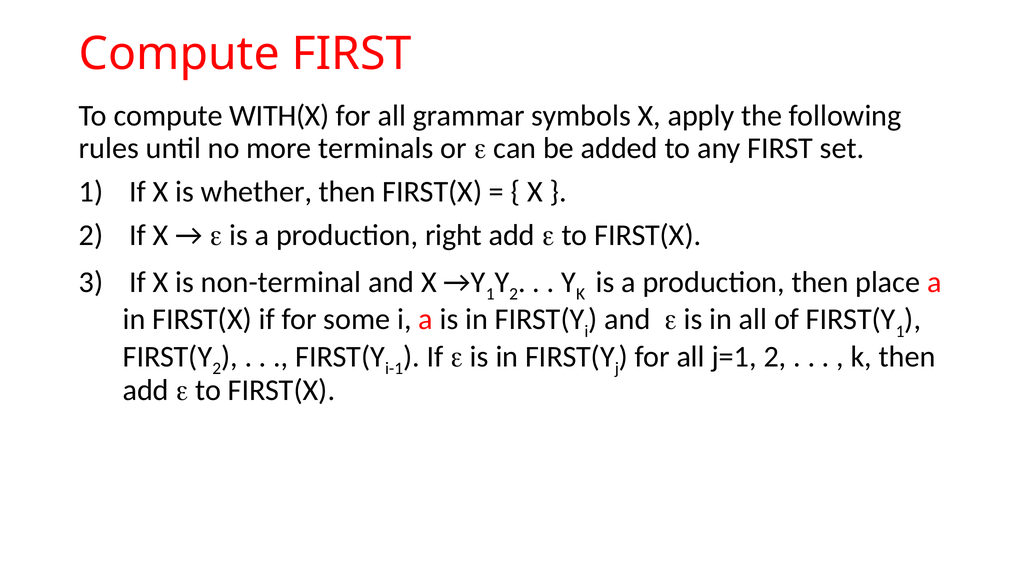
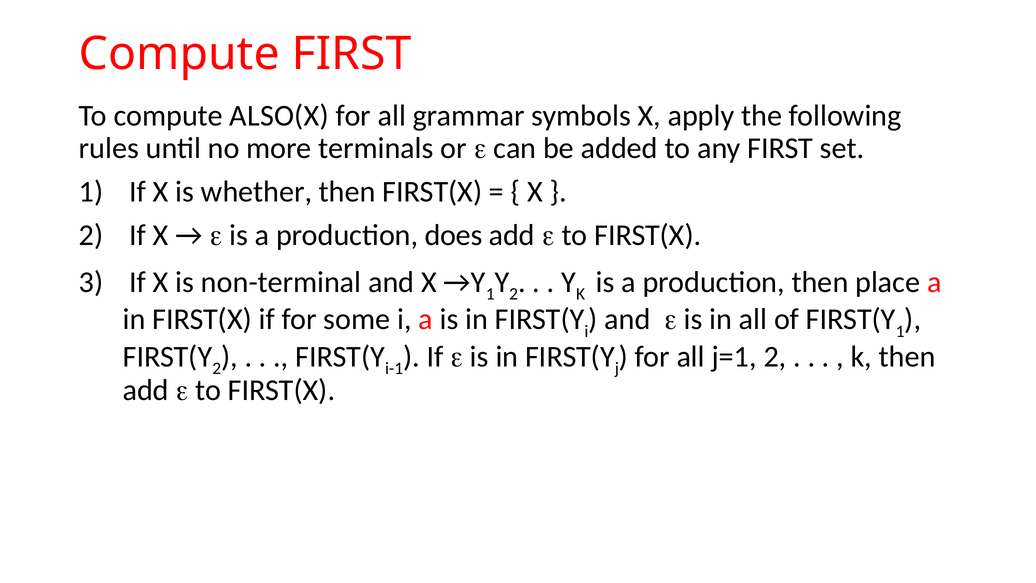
WITH(X: WITH(X -> ALSO(X (279, 116)
right: right -> does (454, 235)
